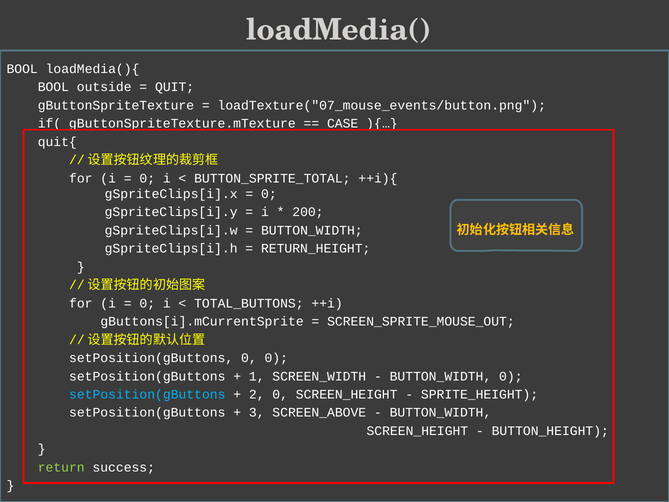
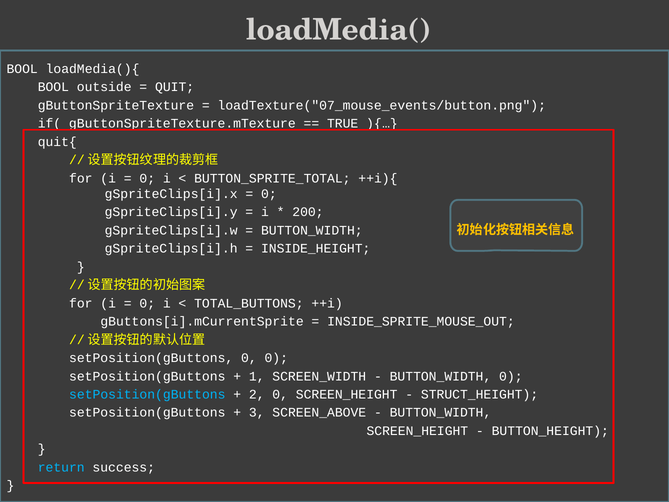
CASE: CASE -> TRUE (343, 123)
RETURN_HEIGHT: RETURN_HEIGHT -> INSIDE_HEIGHT (316, 248)
SCREEN_SPRITE_MOUSE_OUT: SCREEN_SPRITE_MOUSE_OUT -> INSIDE_SPRITE_MOUSE_OUT (421, 321)
SPRITE_HEIGHT: SPRITE_HEIGHT -> STRUCT_HEIGHT (480, 394)
return colour: light green -> light blue (61, 467)
